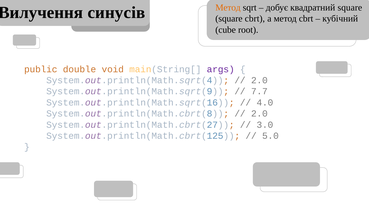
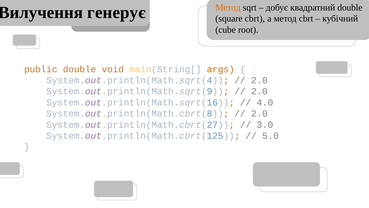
квадратний square: square -> double (350, 8)
синусів: синусів -> генерує (116, 12)
args colour: purple -> orange (221, 69)
7.7: 7.7 -> 2.0 (259, 91)
